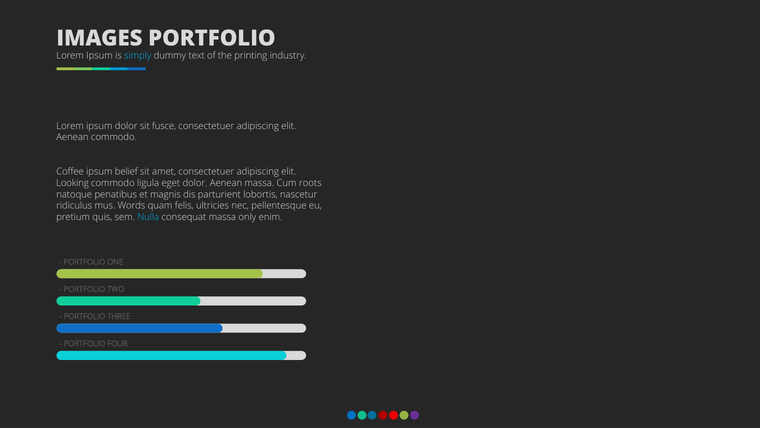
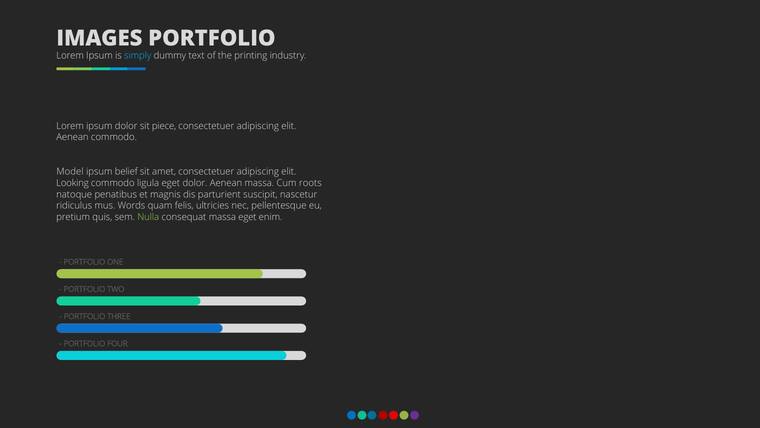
fusce: fusce -> piece (164, 126)
Coffee: Coffee -> Model (70, 171)
lobortis: lobortis -> suscipit (260, 194)
Nulla colour: light blue -> light green (148, 217)
massa only: only -> eget (247, 217)
